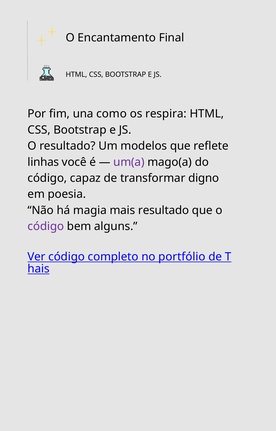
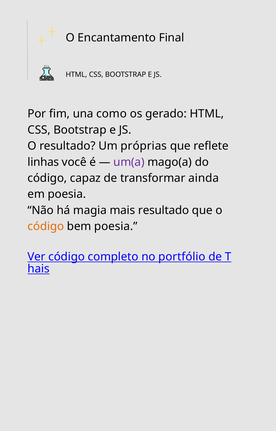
respira: respira -> gerado (166, 114)
modelos: modelos -> próprias (144, 146)
digno: digno -> ainda (204, 178)
código colour: purple -> orange (46, 226)
bem alguns: alguns -> poesia (116, 226)
